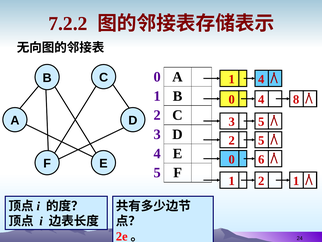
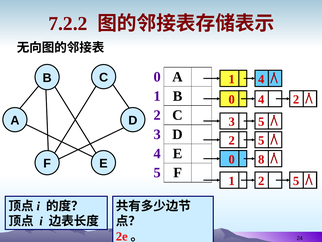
4 8: 8 -> 2 (296, 99)
6: 6 -> 8 (261, 159)
1 2 1: 1 -> 5 (296, 181)
